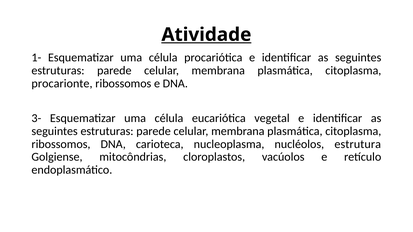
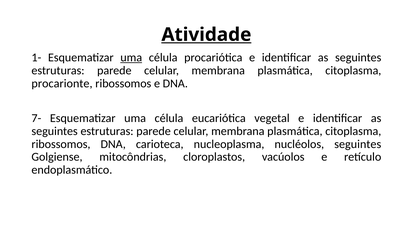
uma underline: none -> present (131, 58)
3-: 3- -> 7- (36, 118)
nucléolos estrutura: estrutura -> seguintes (358, 144)
